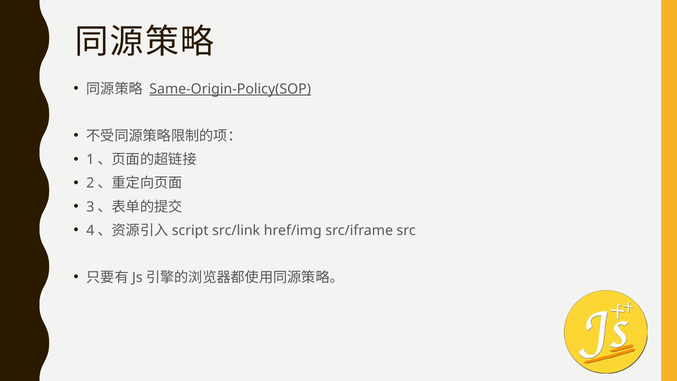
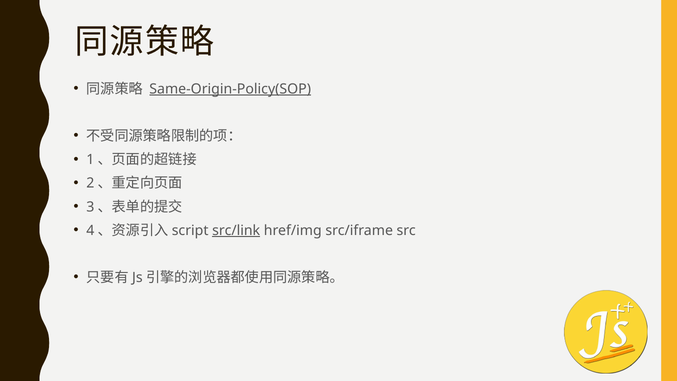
src/link underline: none -> present (236, 230)
